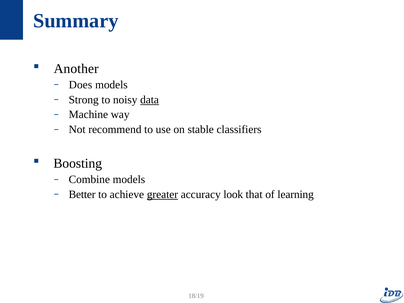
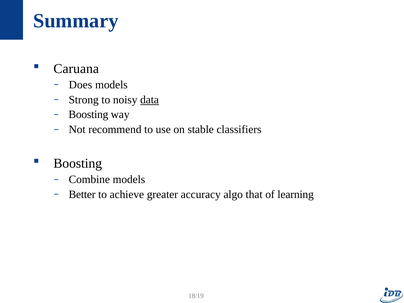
Another: Another -> Caruana (76, 69)
Machine: Machine -> Boosting (88, 115)
greater underline: present -> none (162, 194)
look: look -> algo (233, 194)
